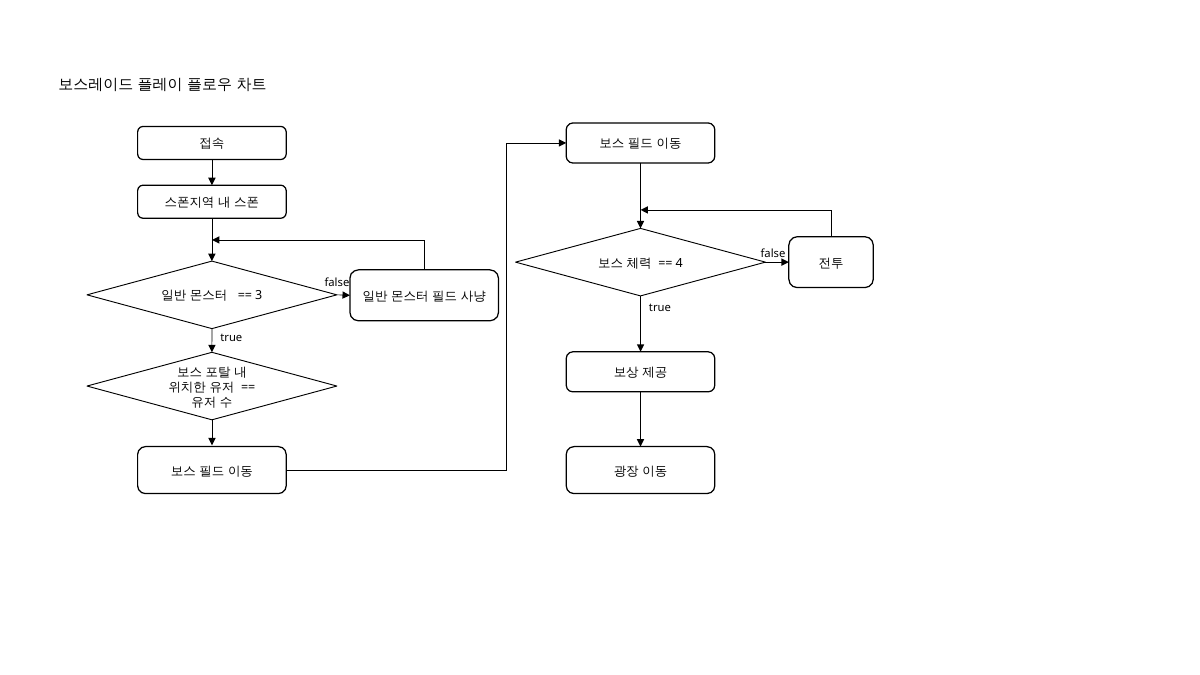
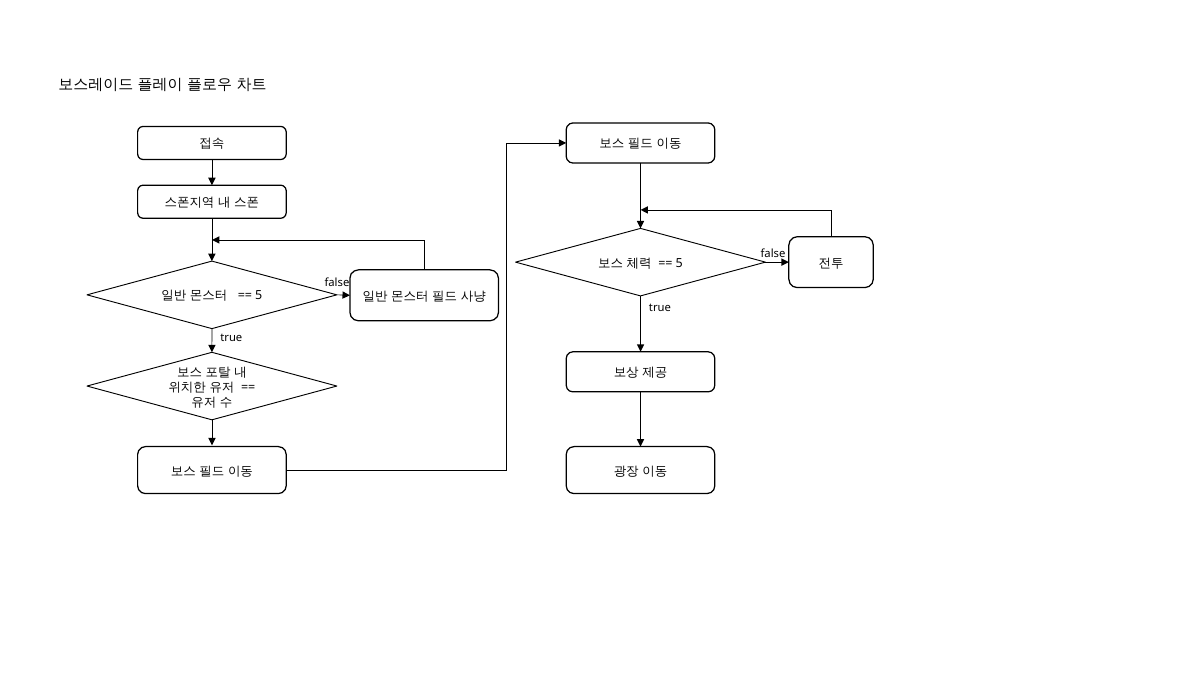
4: 4 -> 5 (679, 263)
3: 3 -> 5 (259, 296)
